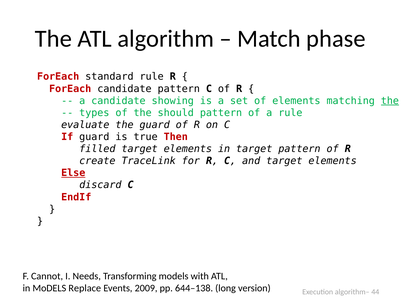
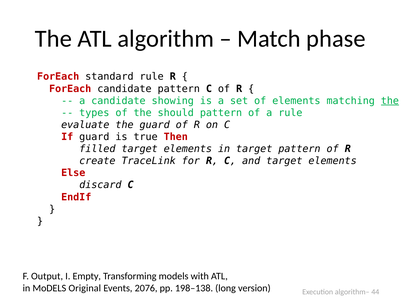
Else underline: present -> none (73, 173)
Cannot: Cannot -> Output (47, 276)
Needs: Needs -> Empty (87, 276)
Replace: Replace -> Original (85, 288)
2009: 2009 -> 2076 (146, 288)
644–138: 644–138 -> 198–138 (194, 288)
